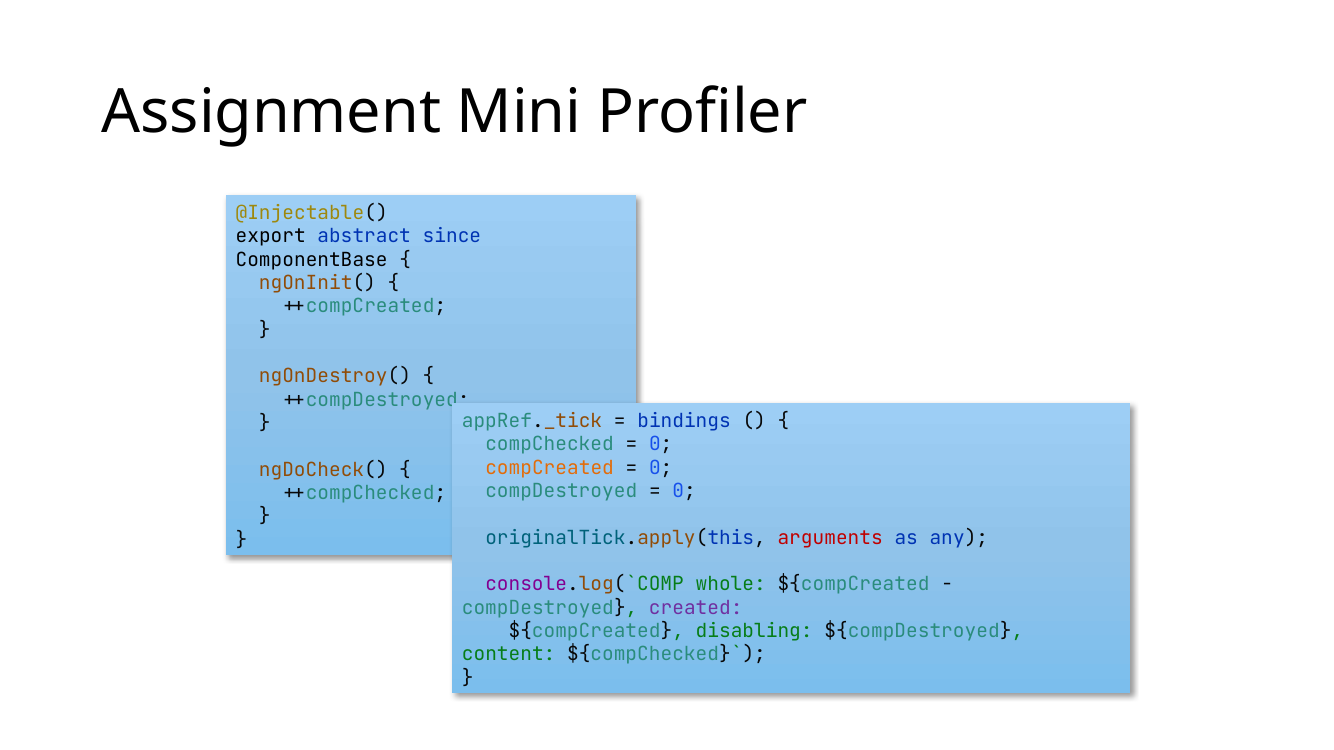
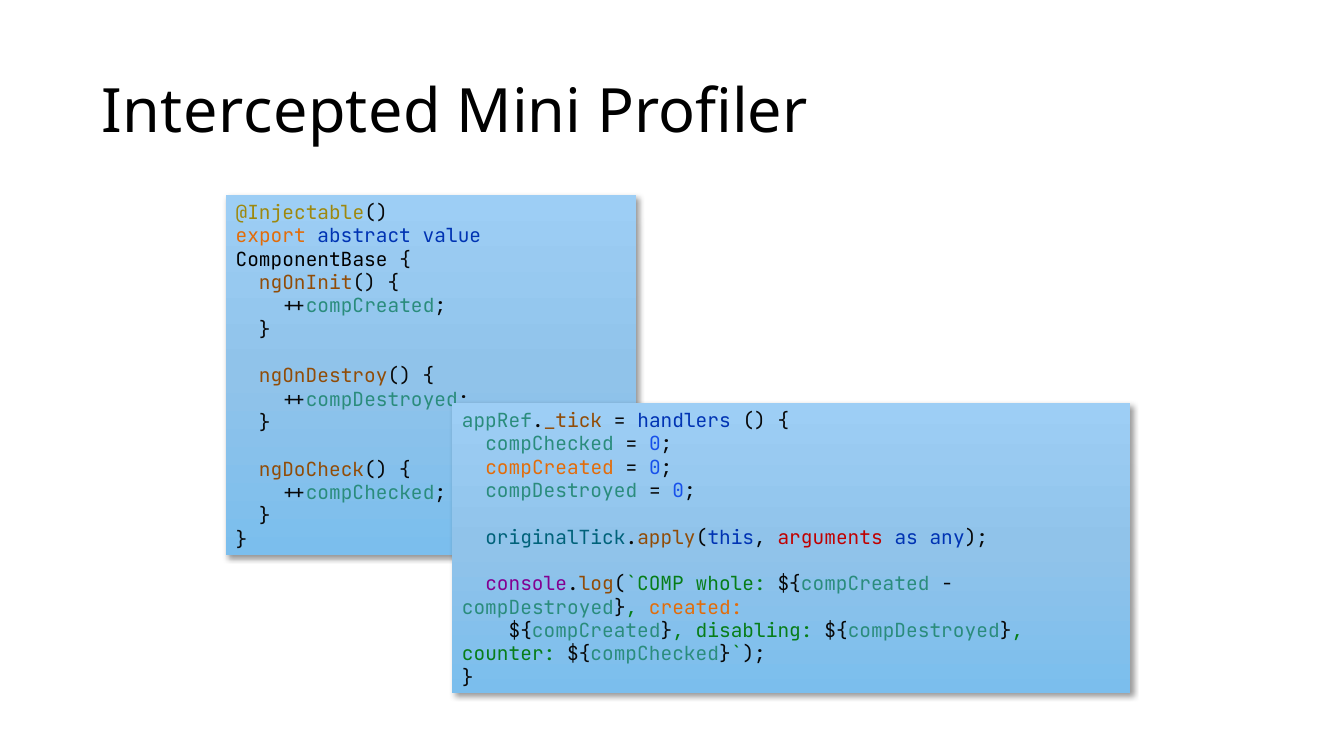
Assignment: Assignment -> Intercepted (271, 112)
export colour: black -> orange (271, 236)
since: since -> value (452, 236)
bindings: bindings -> handlers (684, 421)
created colour: purple -> orange (696, 608)
content: content -> counter (509, 655)
